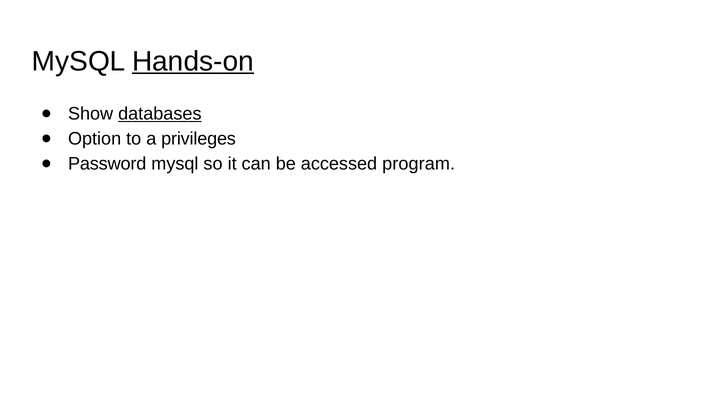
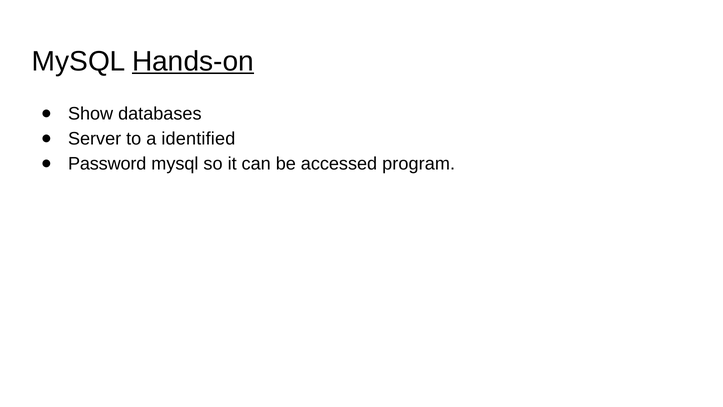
databases underline: present -> none (160, 114)
Option: Option -> Server (95, 139)
privileges: privileges -> identified (198, 139)
